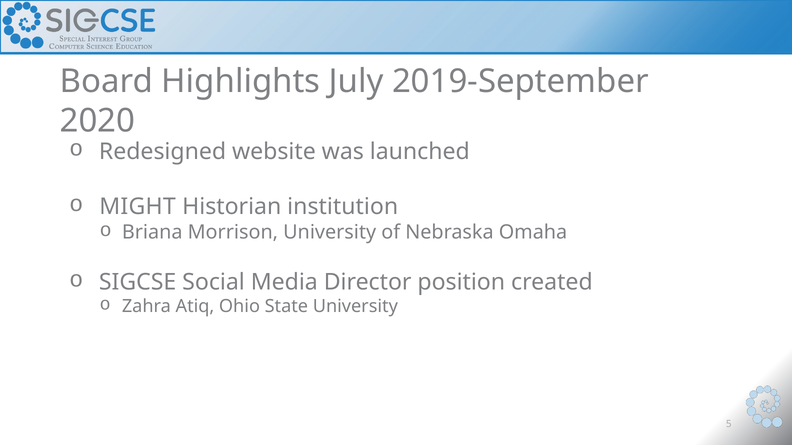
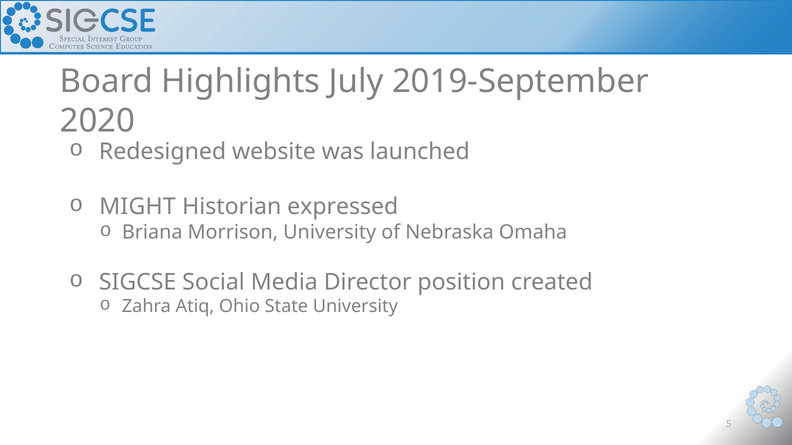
institution: institution -> expressed (343, 207)
